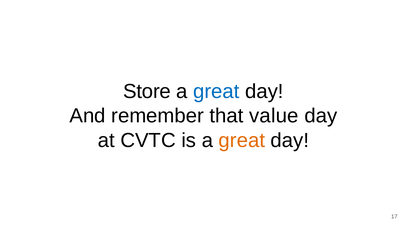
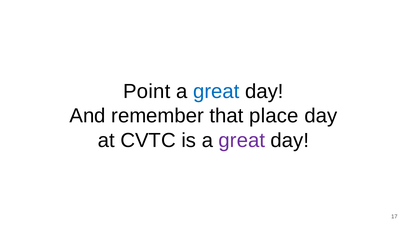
Store: Store -> Point (147, 91)
value: value -> place (274, 116)
great colour: orange -> purple (242, 140)
